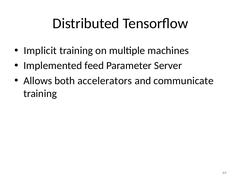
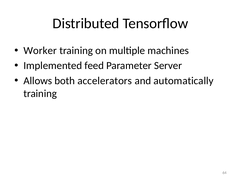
Implicit: Implicit -> Worker (40, 51)
communicate: communicate -> automatically (183, 81)
